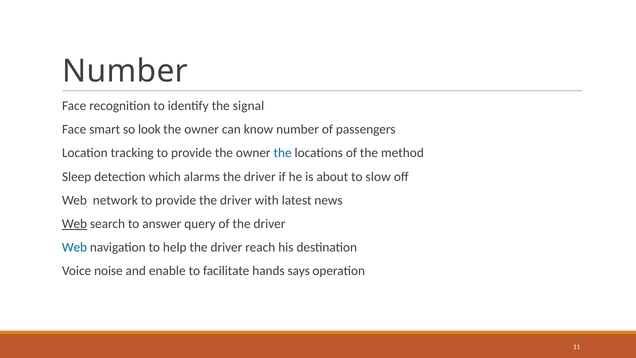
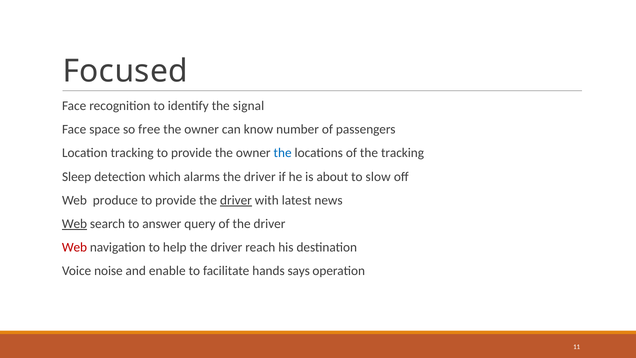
Number: Number -> Focused (125, 71)
smart: smart -> space (105, 129)
look: look -> free (149, 129)
the method: method -> tracking (402, 153)
network: network -> produce (115, 200)
driver underline: none -> present (236, 200)
Web colour: blue -> red (75, 247)
